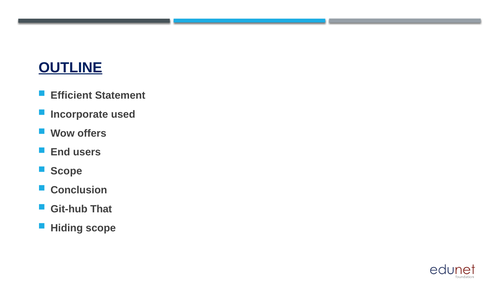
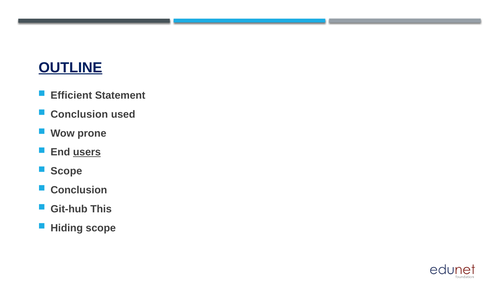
Incorporate: Incorporate -> Conclusion (79, 114)
offers: offers -> prone (92, 133)
users underline: none -> present (87, 152)
That: That -> This (101, 209)
